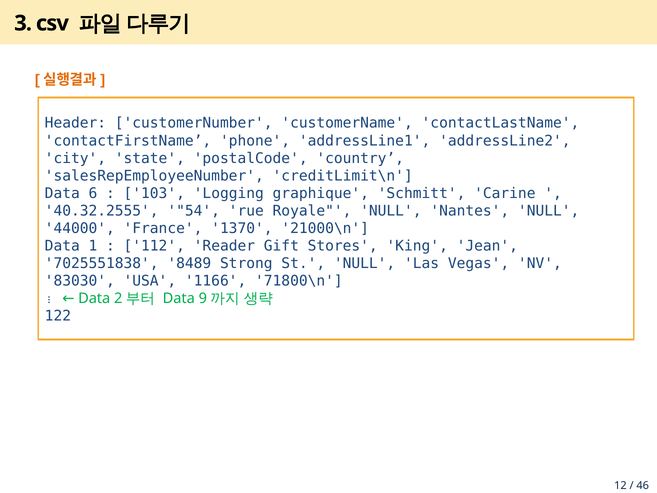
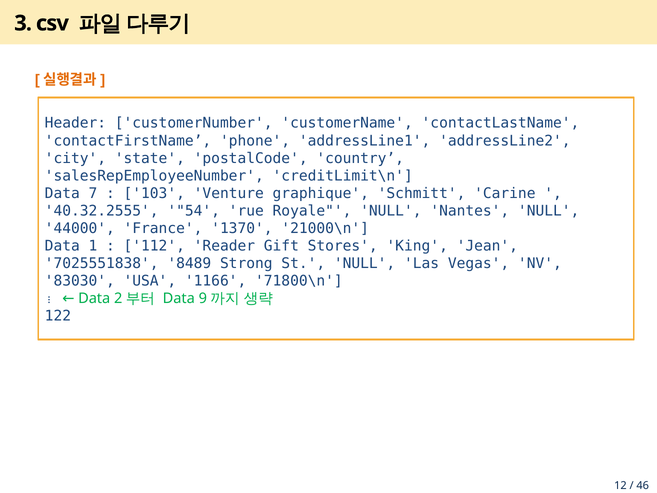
6: 6 -> 7 (93, 193)
Logging: Logging -> Venture (229, 193)
